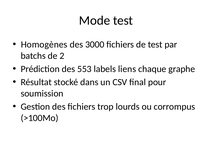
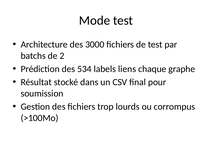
Homogènes: Homogènes -> Architecture (44, 44)
553: 553 -> 534 (84, 69)
